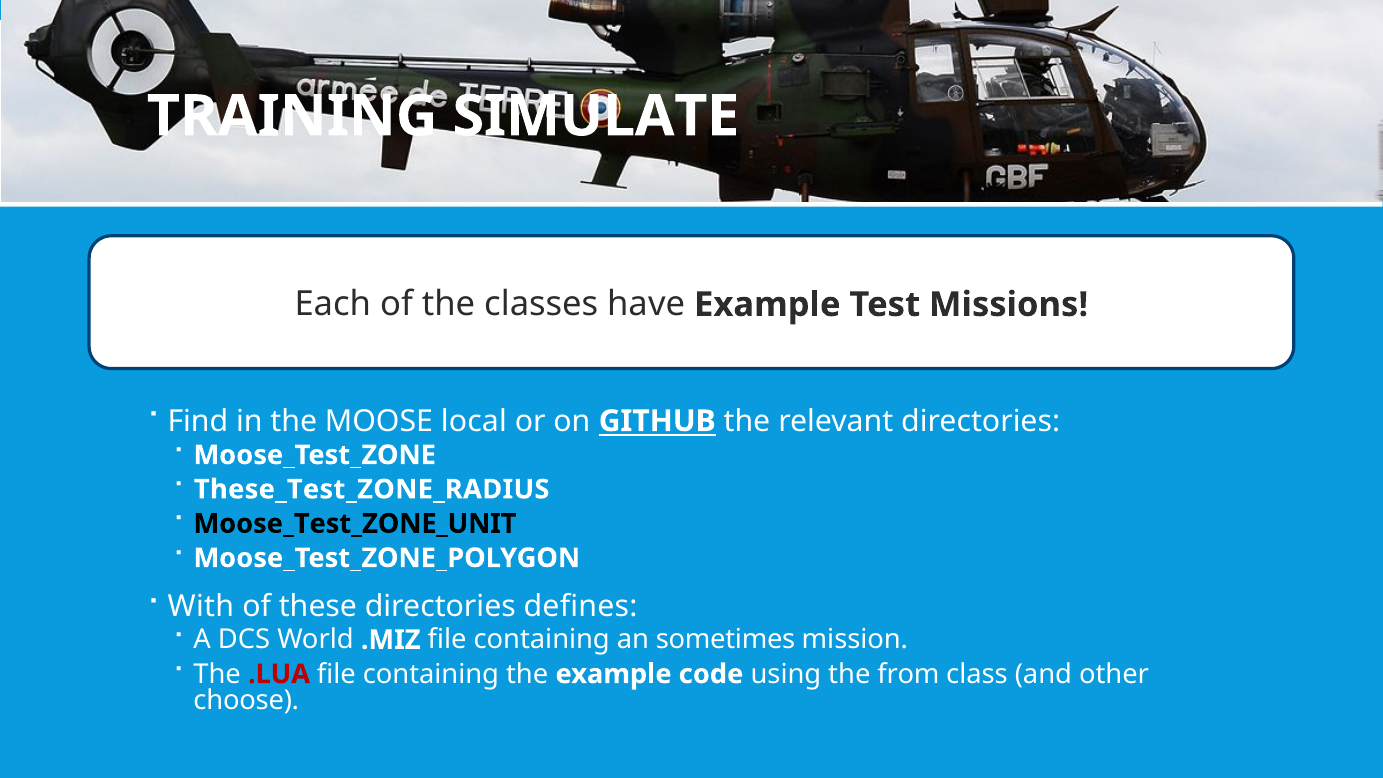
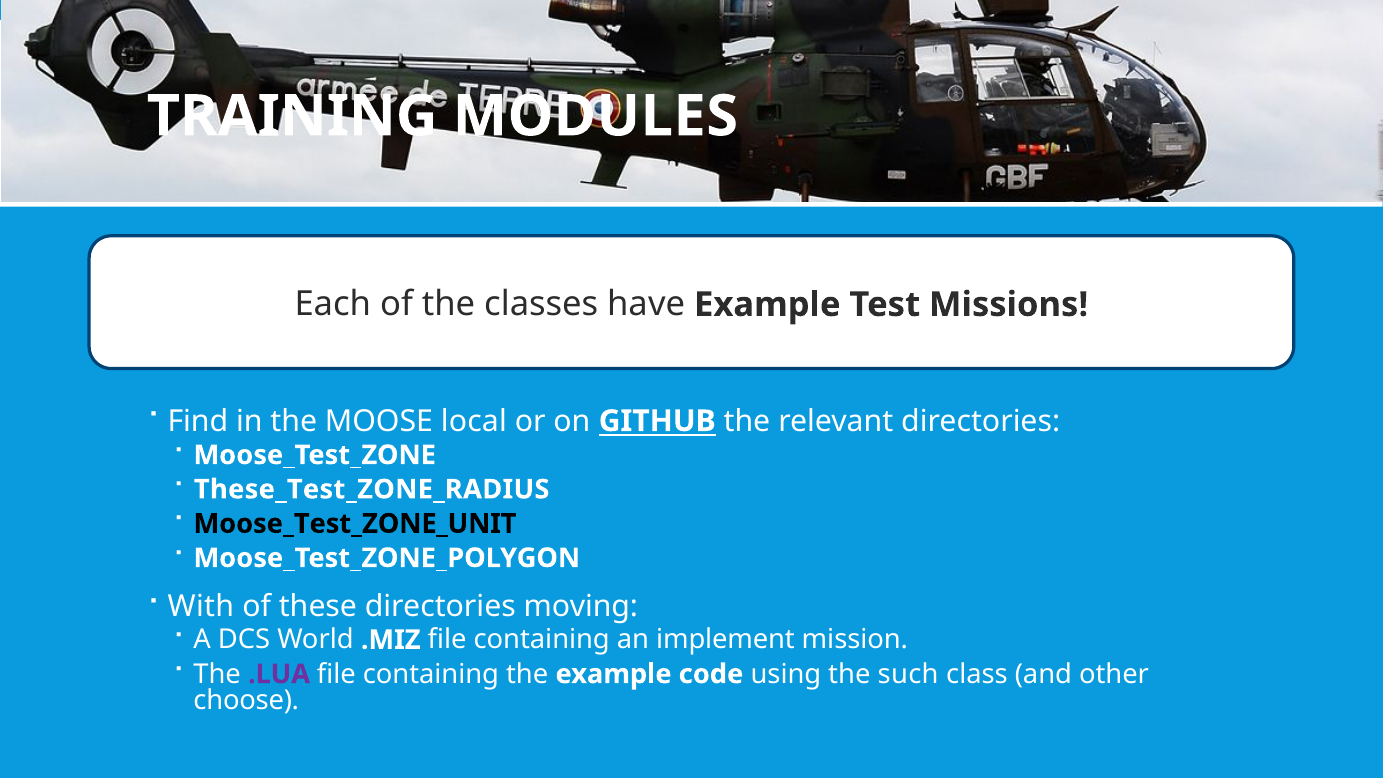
SIMULATE: SIMULATE -> MODULES (595, 116)
defines: defines -> moving (581, 607)
sometimes: sometimes -> implement (725, 640)
.LUA colour: red -> purple (279, 674)
from: from -> such (908, 674)
